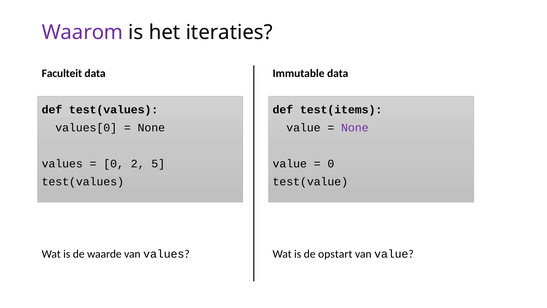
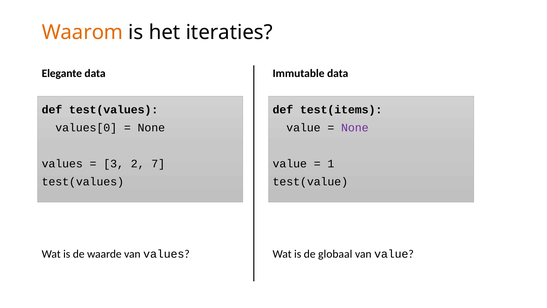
Waarom colour: purple -> orange (82, 32)
Faculteit: Faculteit -> Elegante (62, 73)
0: 0 -> 3 (114, 164)
5: 5 -> 7 (158, 164)
0: 0 -> 1 (331, 164)
opstart: opstart -> globaal (335, 254)
